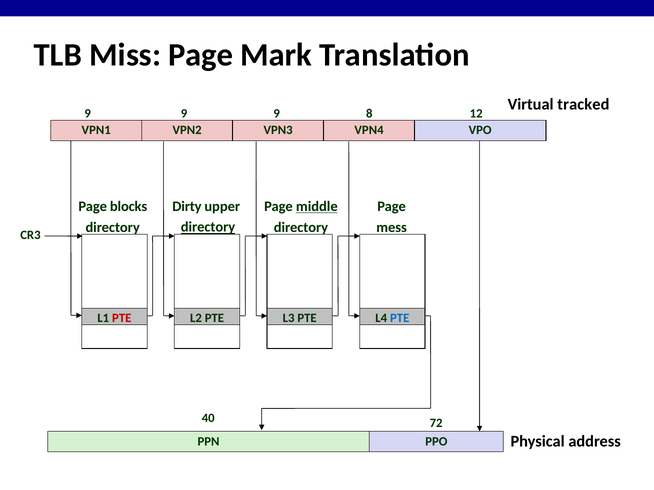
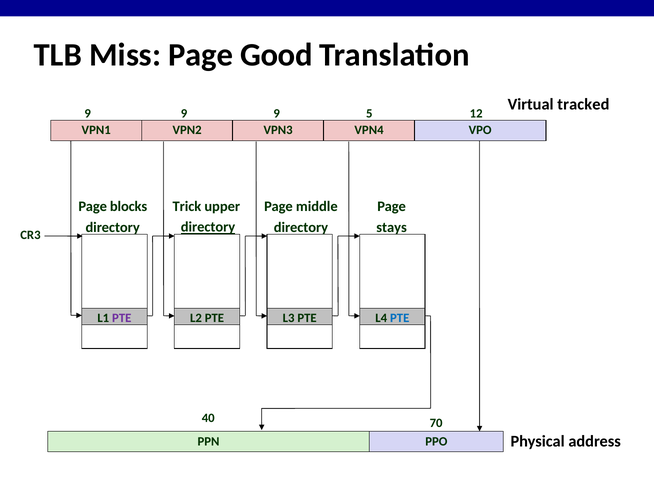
Mark: Mark -> Good (276, 55)
8: 8 -> 5 (369, 114)
Dirty: Dirty -> Trick (187, 207)
middle underline: present -> none (317, 207)
mess: mess -> stays (392, 228)
PTE colour: red -> purple (122, 318)
72: 72 -> 70 (436, 424)
